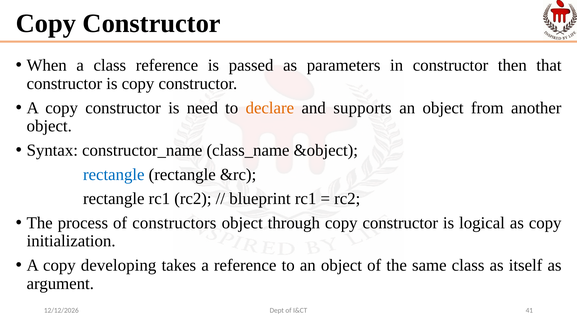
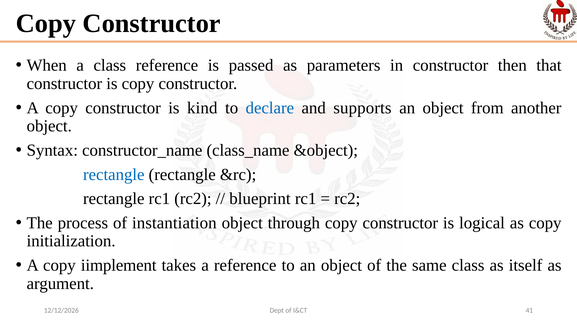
need: need -> kind (202, 108)
declare colour: orange -> blue (270, 108)
constructors: constructors -> instantiation (174, 223)
developing: developing -> iimplement (119, 265)
